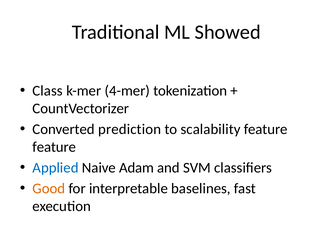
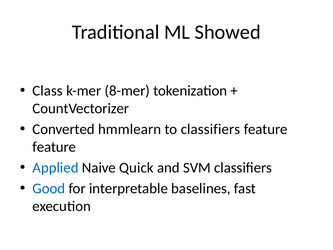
4-mer: 4-mer -> 8-mer (127, 91)
prediction: prediction -> hmmlearn (130, 129)
to scalability: scalability -> classifiers (210, 129)
Adam: Adam -> Quick (136, 168)
Good colour: orange -> blue (49, 188)
